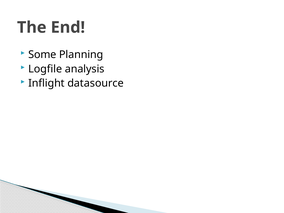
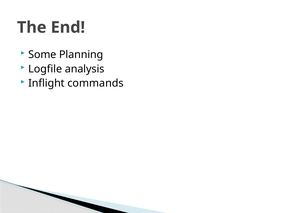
datasource: datasource -> commands (96, 83)
